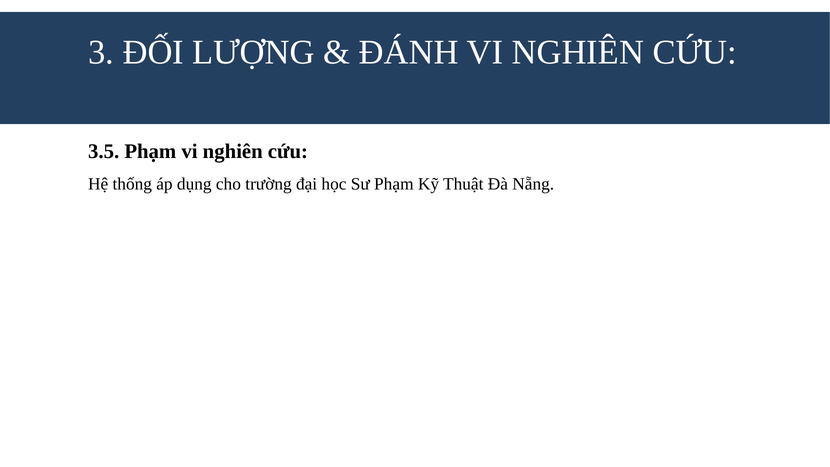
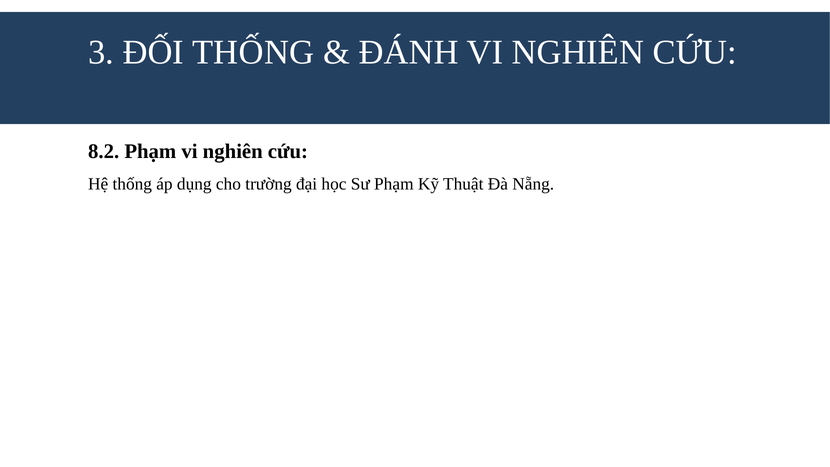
ĐỐI LƯỢNG: LƯỢNG -> THỐNG (253, 52)
3.5: 3.5 -> 8.2 (104, 151)
